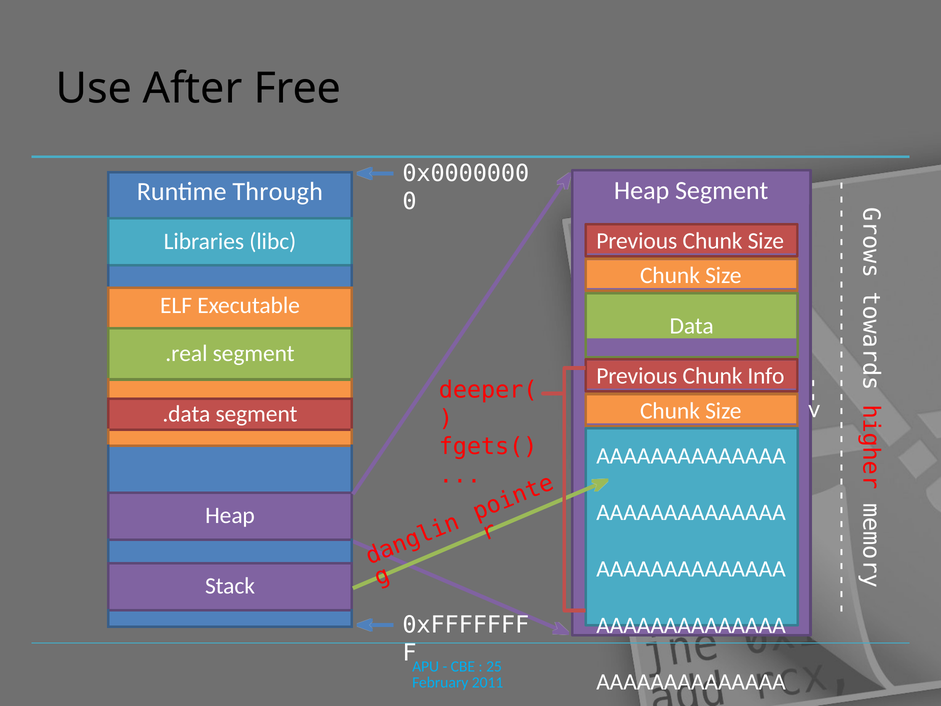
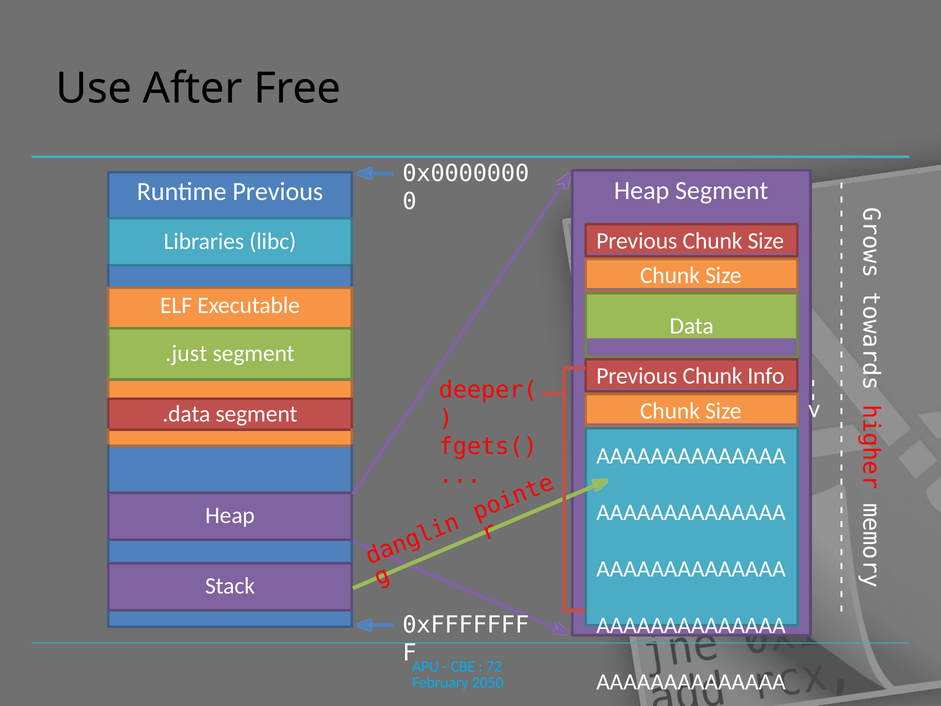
Runtime Through: Through -> Previous (278, 191)
.real: .real -> .just (186, 353)
25: 25 -> 72 (494, 666)
2011: 2011 -> 2050 (488, 683)
